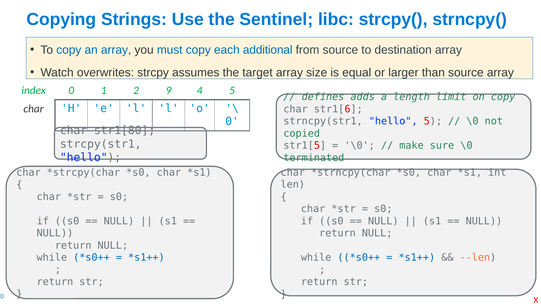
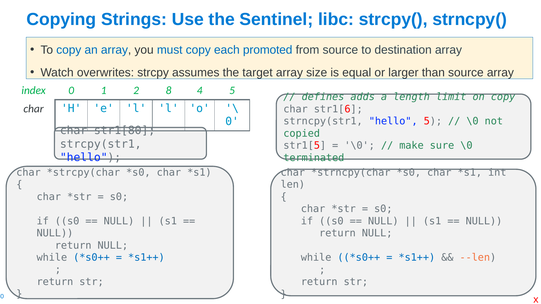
additional: additional -> promoted (268, 50)
9: 9 -> 8 (169, 91)
